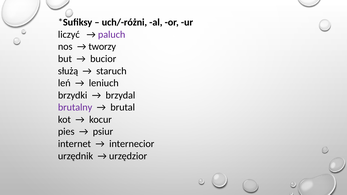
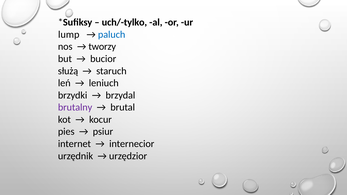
uch/-różni: uch/-różni -> uch/-tylko (124, 22)
liczyć: liczyć -> lump (69, 35)
paluch colour: purple -> blue (112, 35)
